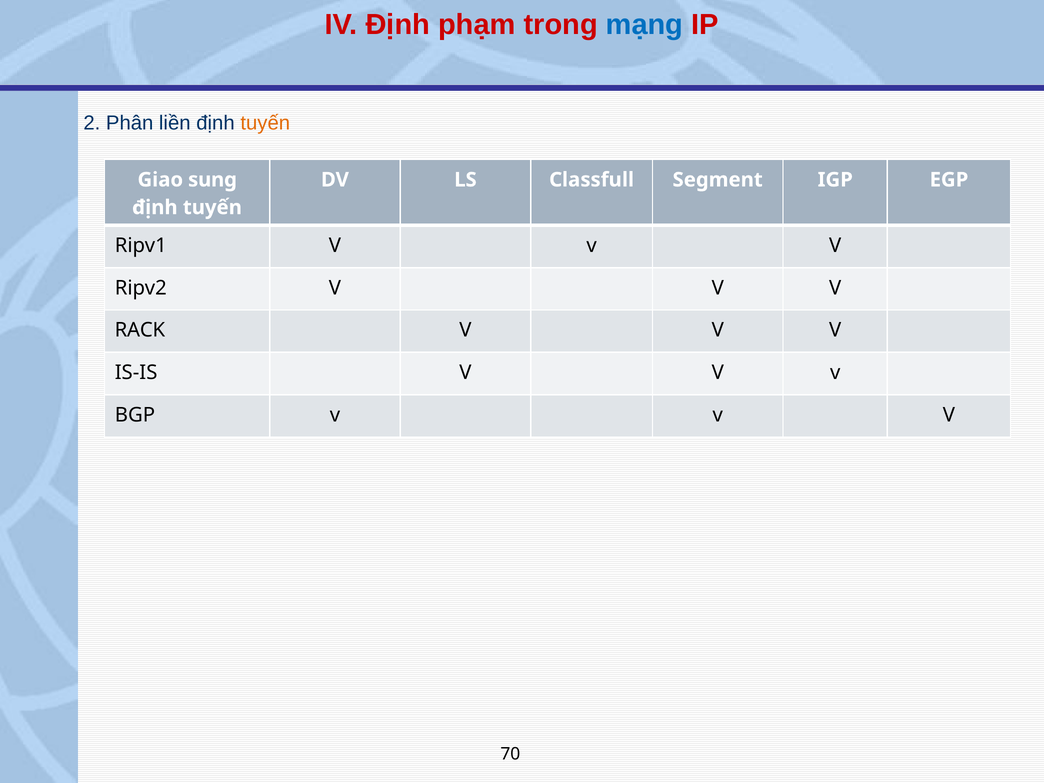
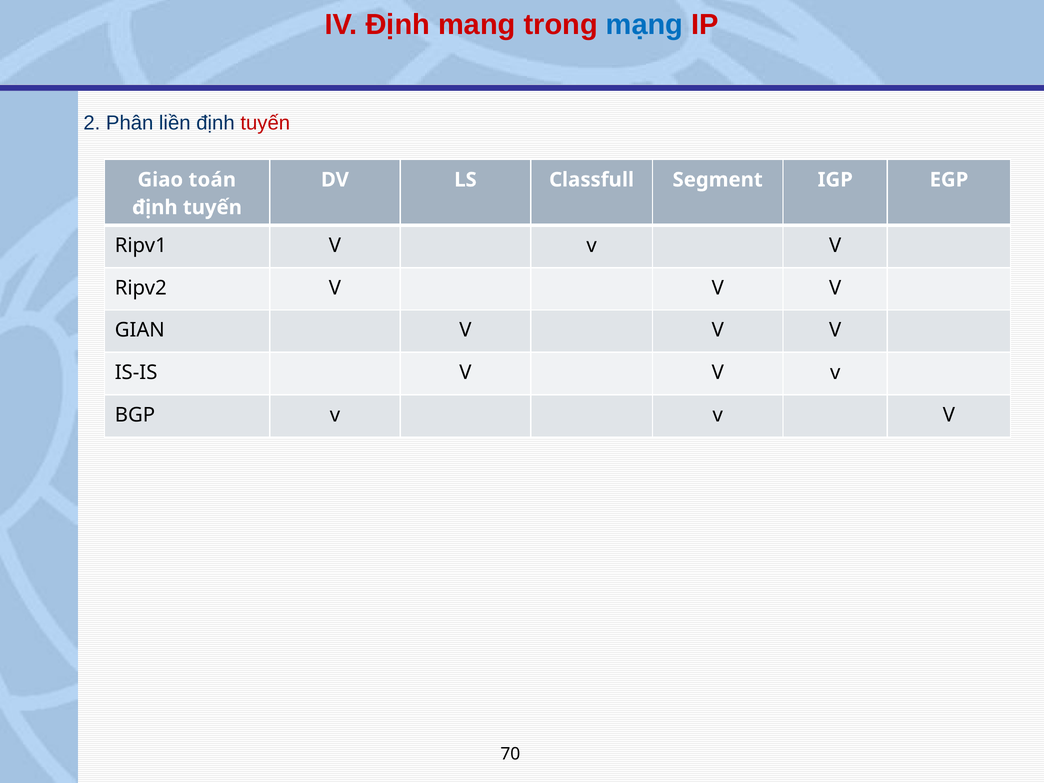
phạm: phạm -> mang (477, 25)
tuyến colour: orange -> red (265, 123)
sung: sung -> toán (212, 180)
RACK: RACK -> GIAN (140, 330)
